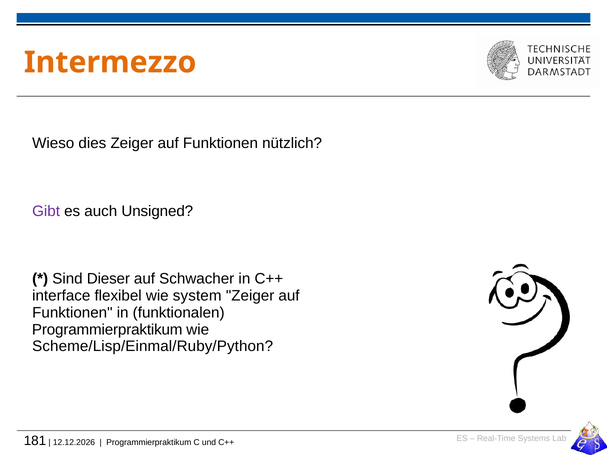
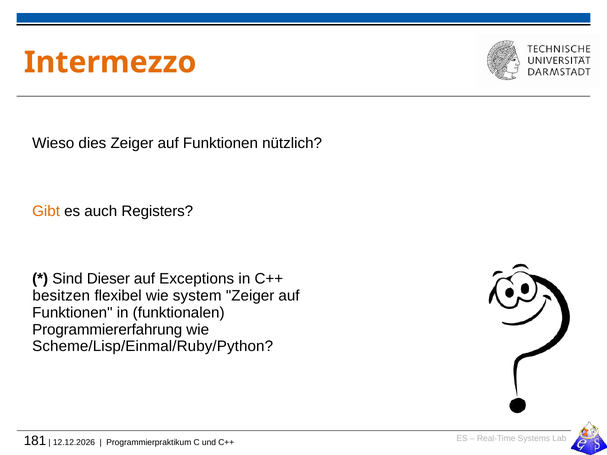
Gibt colour: purple -> orange (46, 211)
Unsigned: Unsigned -> Registers (157, 211)
Schwacher: Schwacher -> Exceptions (197, 279)
interface: interface -> besitzen (61, 296)
Programmierpraktikum: Programmierpraktikum -> Programmiererfahrung (107, 330)
